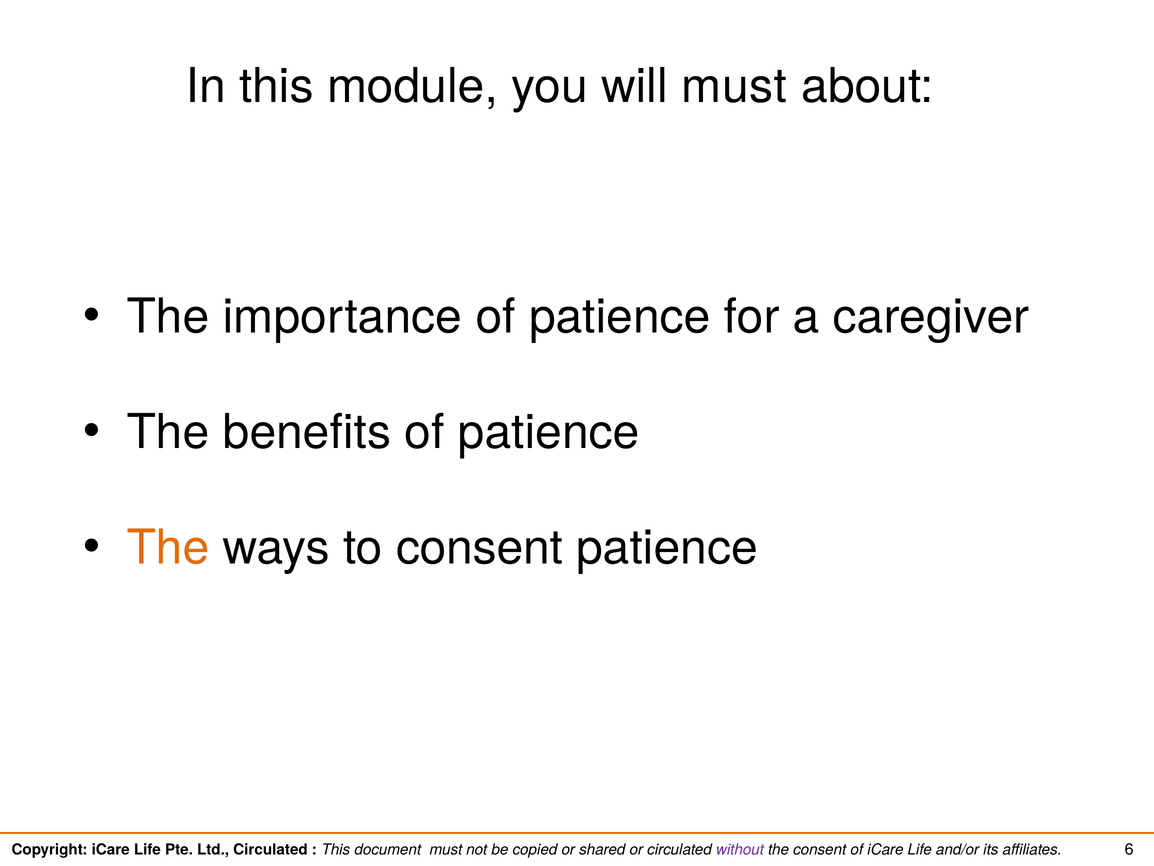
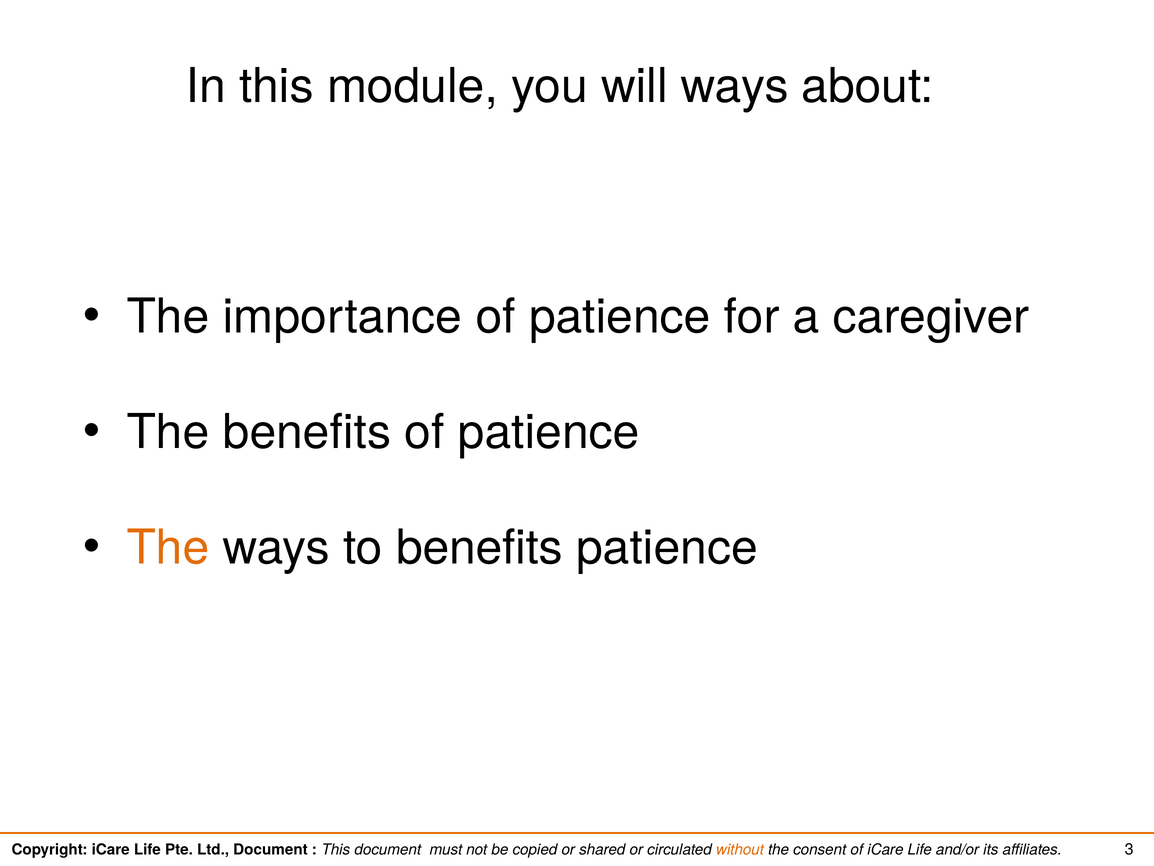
will must: must -> ways (735, 86)
to consent: consent -> benefits (480, 548)
Ltd Circulated: Circulated -> Document (270, 849)
without colour: purple -> orange (740, 849)
6: 6 -> 3 (1129, 849)
